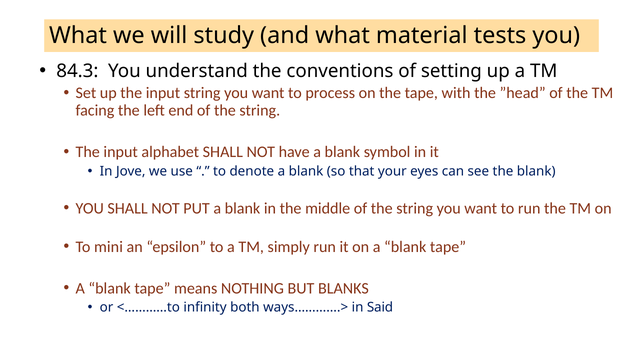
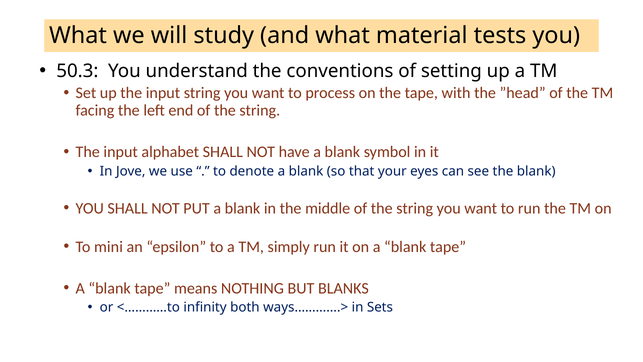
84.3: 84.3 -> 50.3 (77, 71)
Said: Said -> Sets (380, 307)
